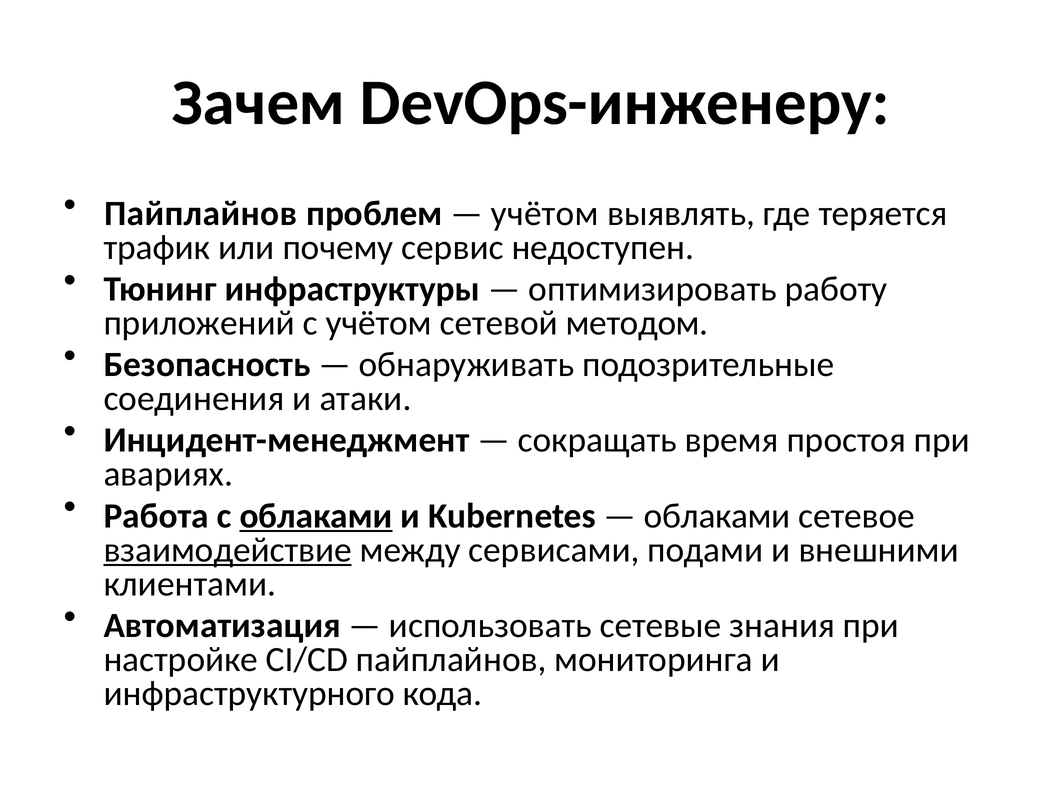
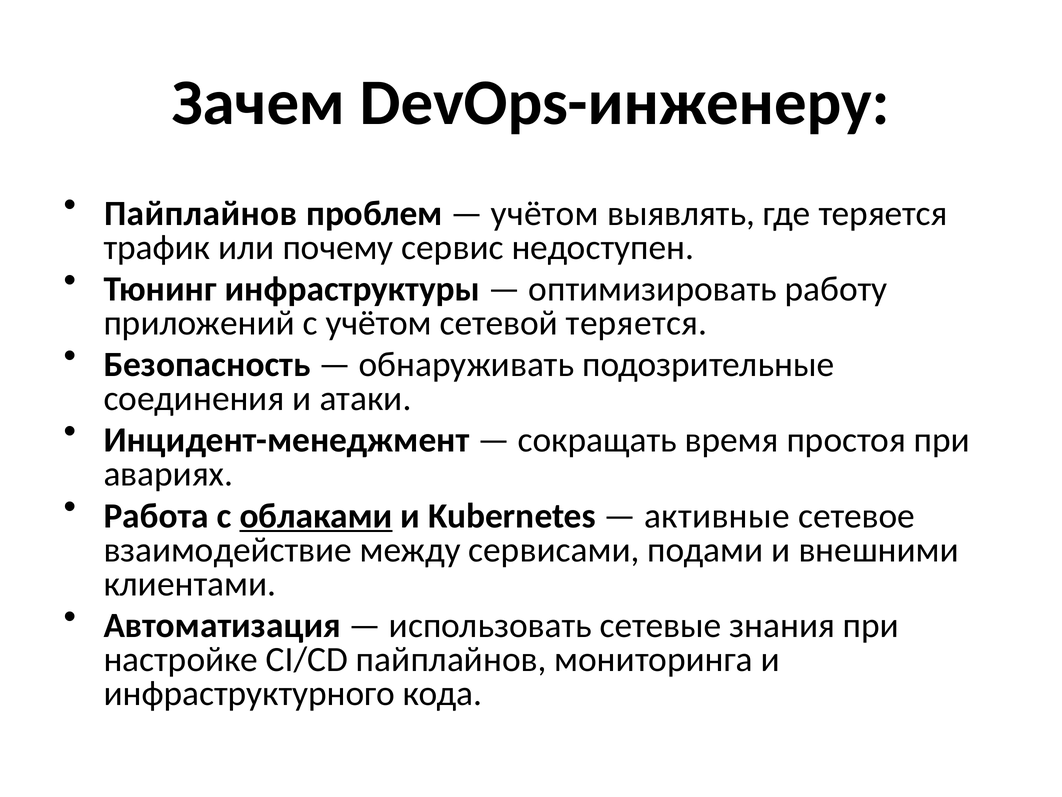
сетевой методом: методом -> теряется (637, 323)
облаками: облаками -> активные (717, 516)
взаимодействие underline: present -> none (228, 550)
